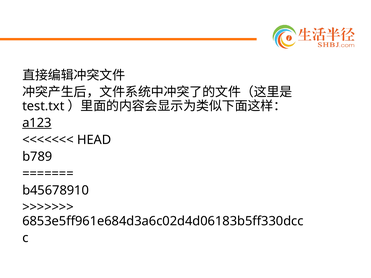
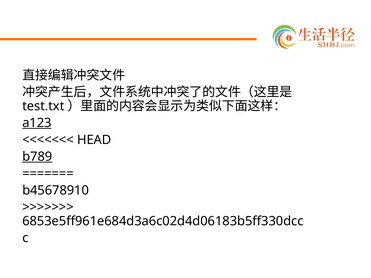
b789 underline: none -> present (37, 157)
